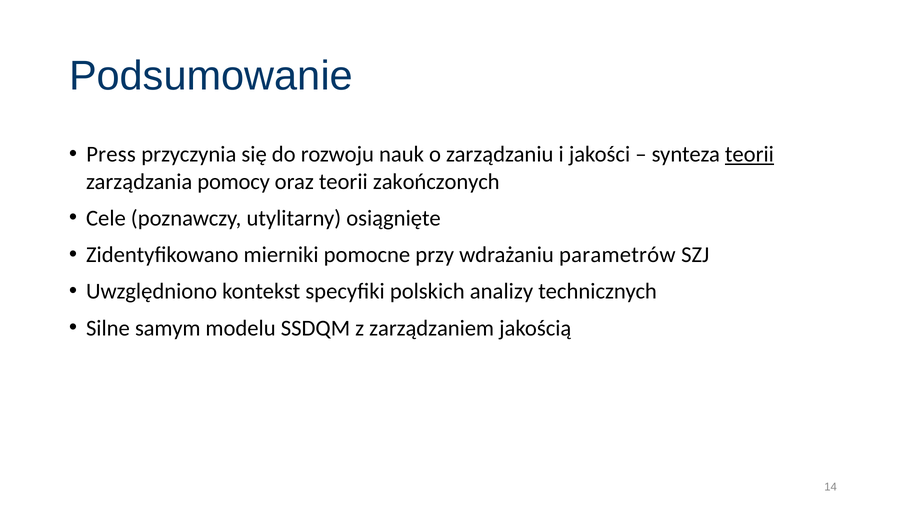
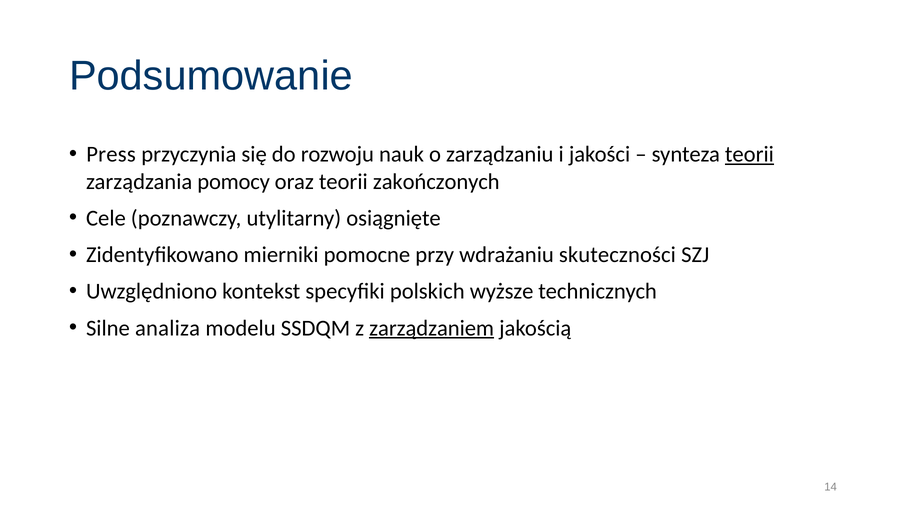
parametrów: parametrów -> skuteczności (617, 255)
analizy: analizy -> wyższe (502, 291)
samym: samym -> analiza (168, 328)
zarządzaniem underline: none -> present (432, 328)
